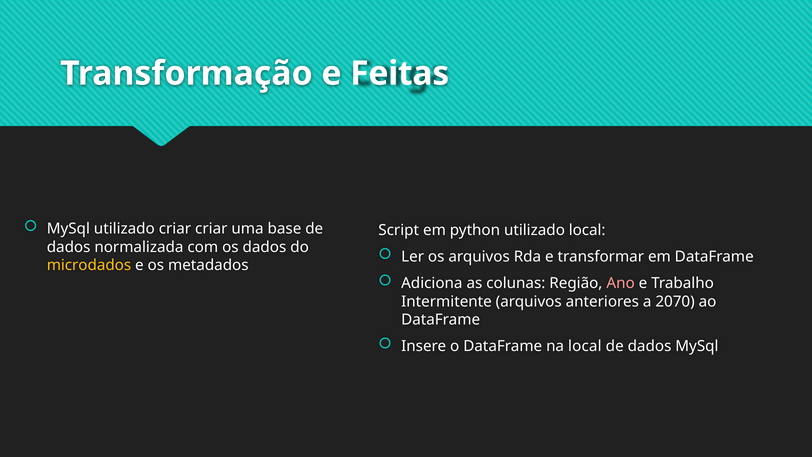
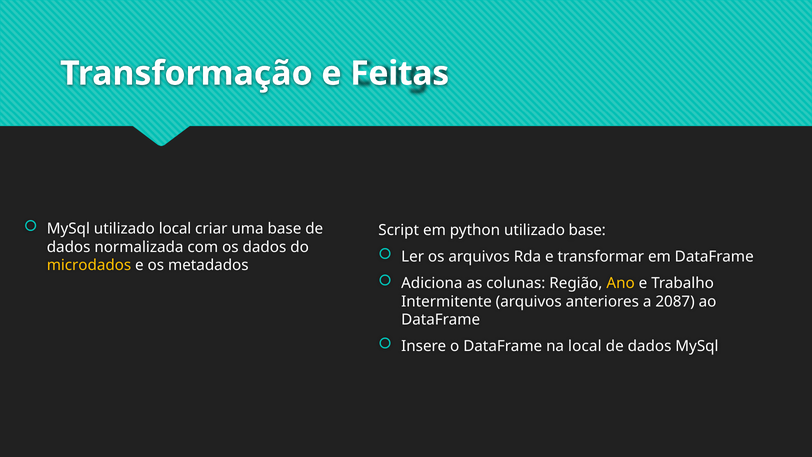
utilizado criar: criar -> local (175, 229)
utilizado local: local -> base (587, 230)
Ano colour: pink -> yellow (621, 283)
2070: 2070 -> 2087 (675, 301)
